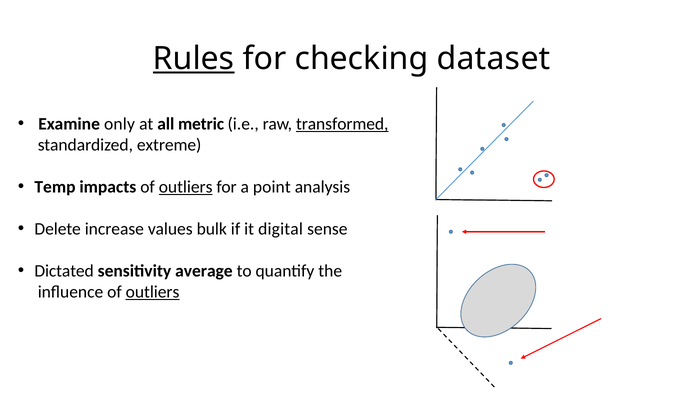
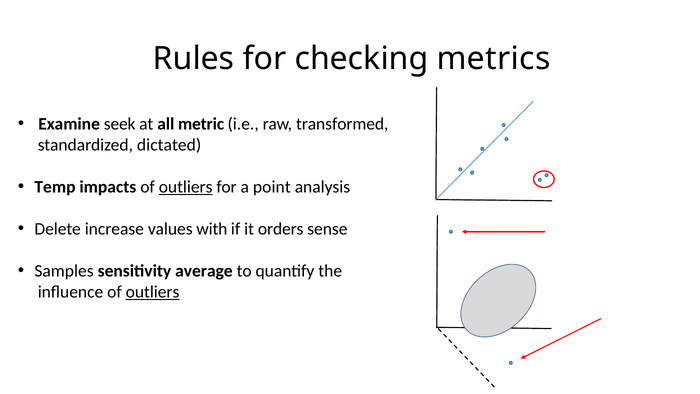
Rules underline: present -> none (194, 59)
dataset: dataset -> metrics (494, 59)
only: only -> seek (120, 124)
transformed underline: present -> none (342, 124)
extreme: extreme -> dictated (169, 145)
bulk: bulk -> with (212, 229)
digital: digital -> orders (281, 229)
Dictated: Dictated -> Samples (64, 271)
